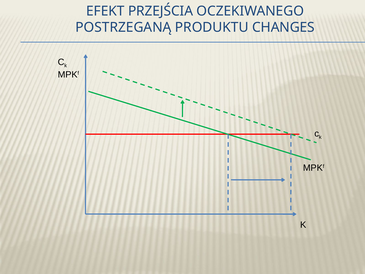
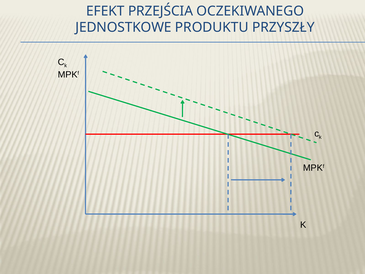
POSTRZEGANĄ: POSTRZEGANĄ -> JEDNOSTKOWE (123, 27)
CHANGES: CHANGES -> PRZYSZŁY (283, 27)
